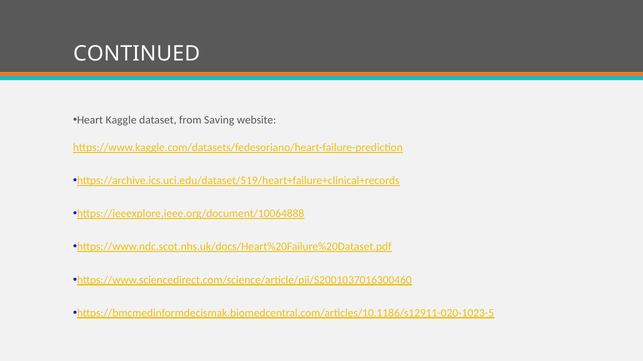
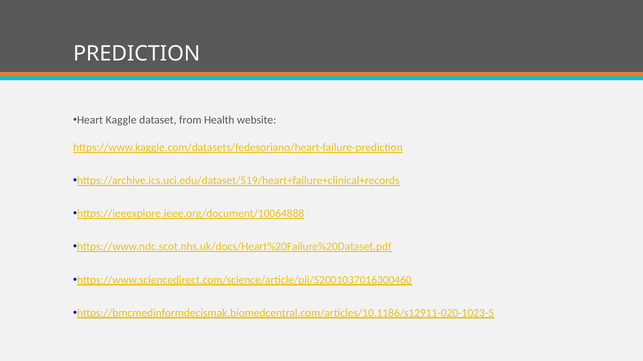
CONTINUED: CONTINUED -> PREDICTION (137, 54)
Saving: Saving -> Health (219, 120)
